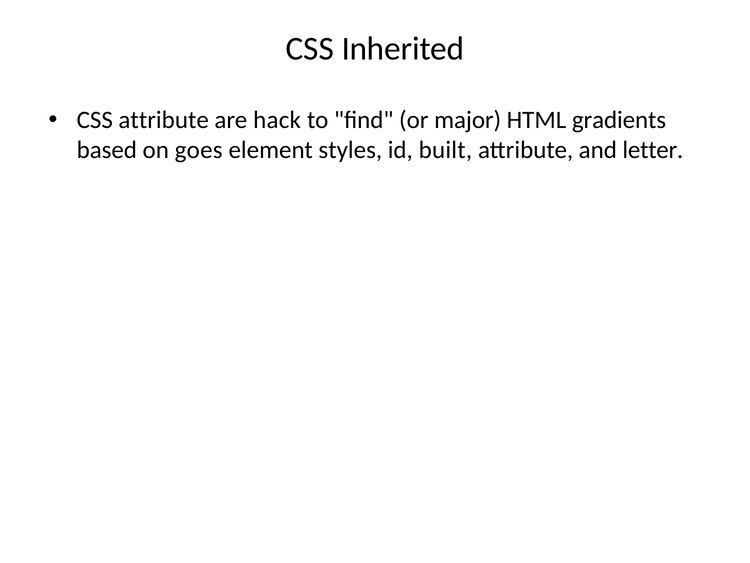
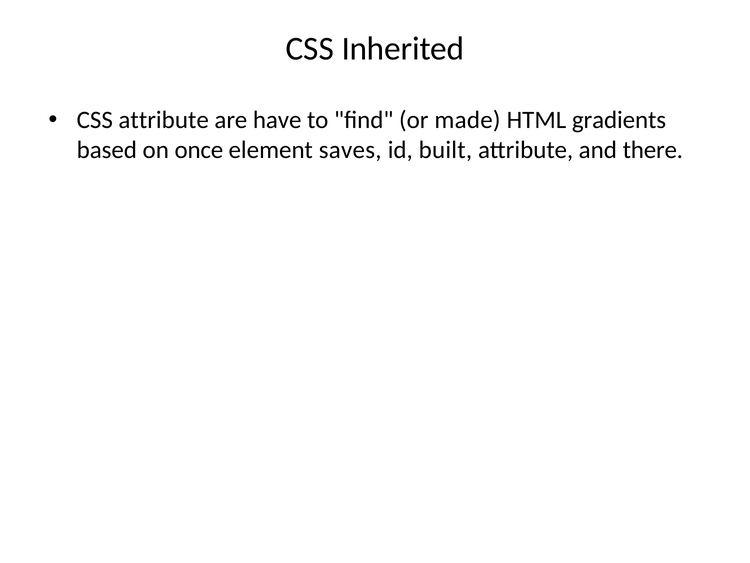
hack: hack -> have (277, 120)
major: major -> made (468, 120)
goes: goes -> once (199, 150)
styles: styles -> saves (350, 150)
letter: letter -> there (653, 150)
